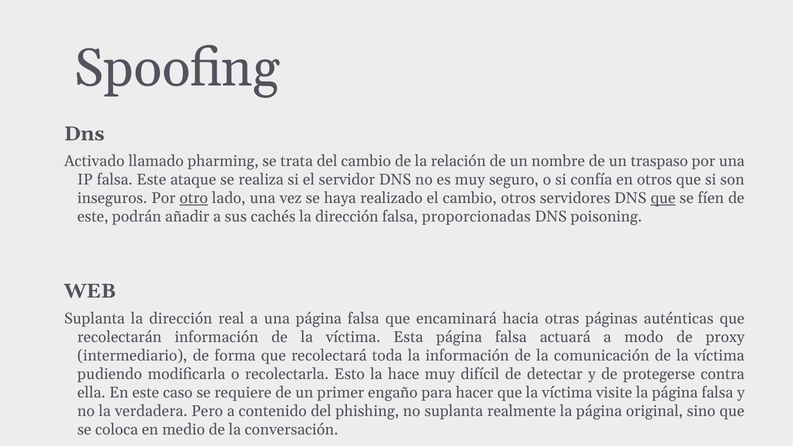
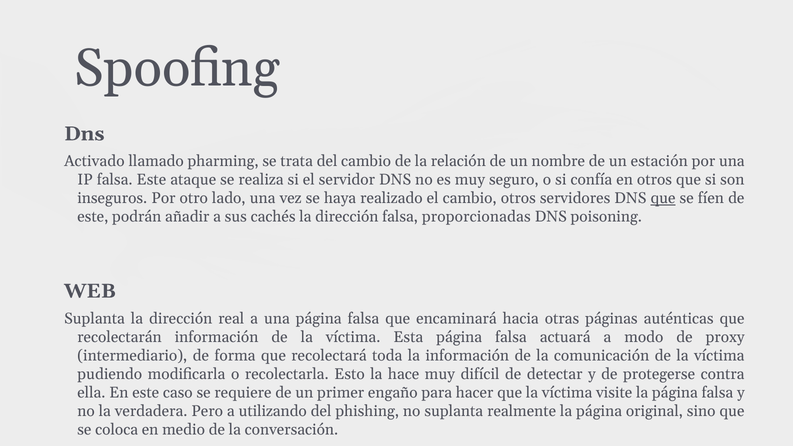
traspaso: traspaso -> estación (659, 161)
otro underline: present -> none (194, 198)
contenido: contenido -> utilizando (273, 411)
